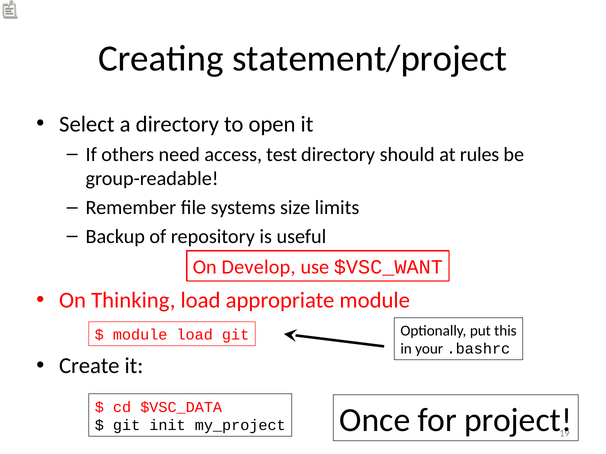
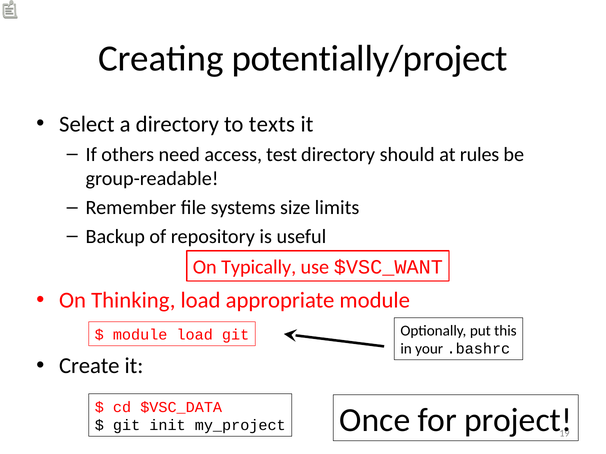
statement/project: statement/project -> potentially/project (370, 59)
open: open -> texts (272, 124)
Develop: Develop -> Typically (259, 268)
